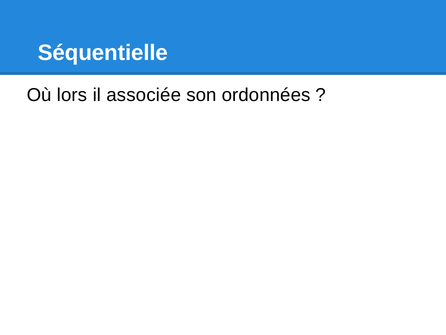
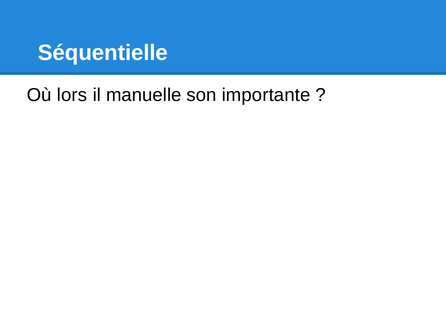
associée: associée -> manuelle (144, 95)
ordonnées: ordonnées -> importante (266, 95)
